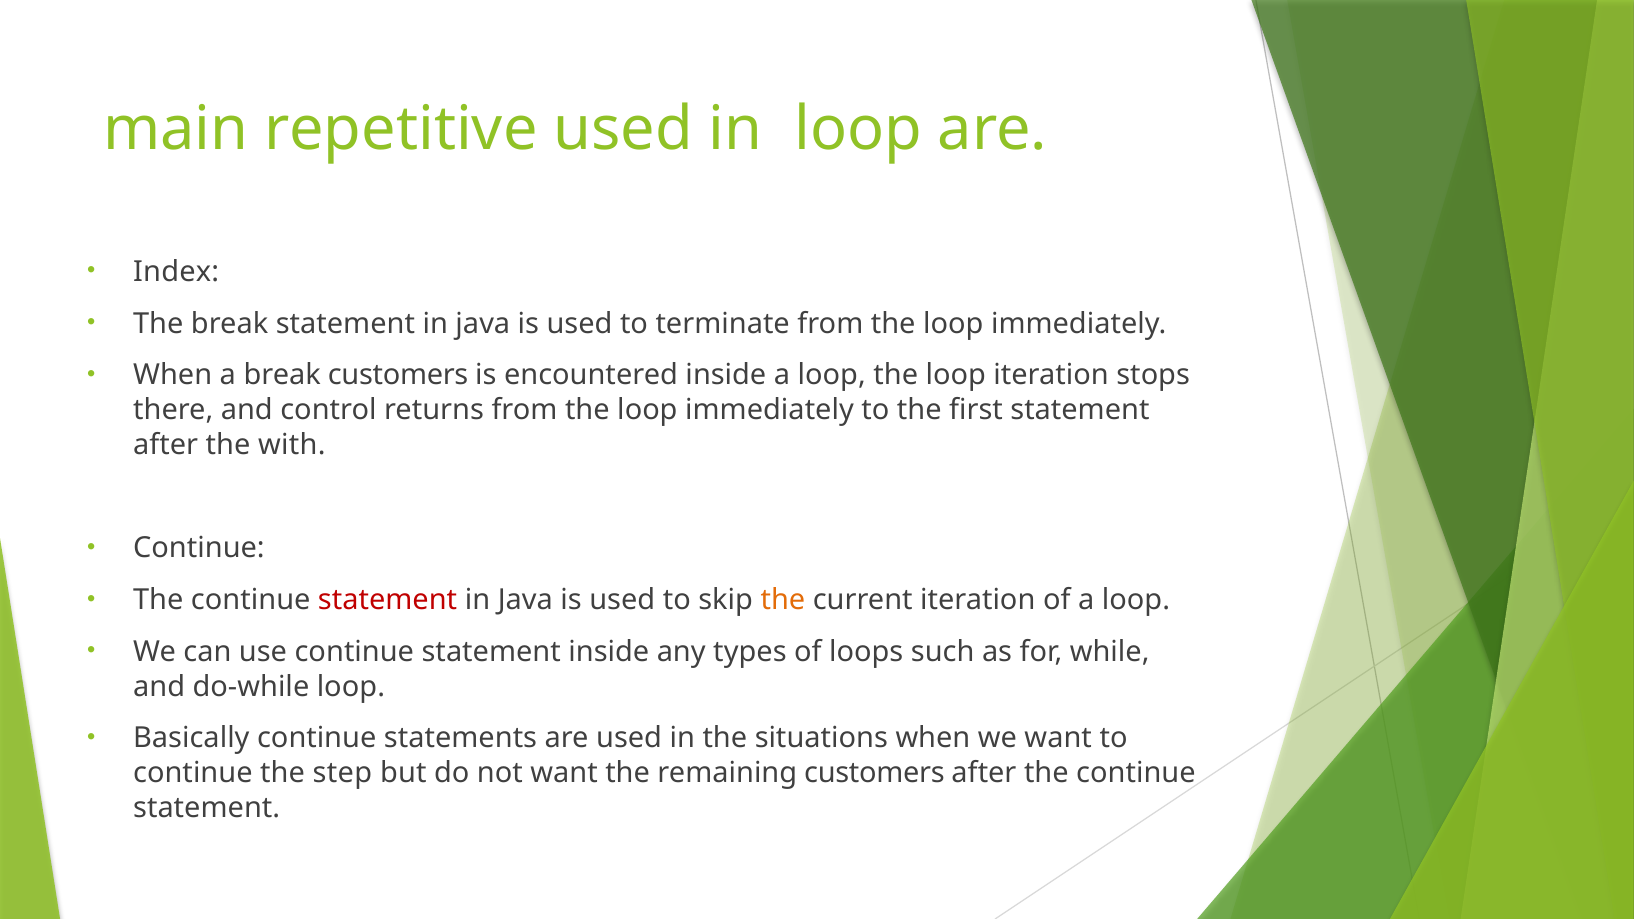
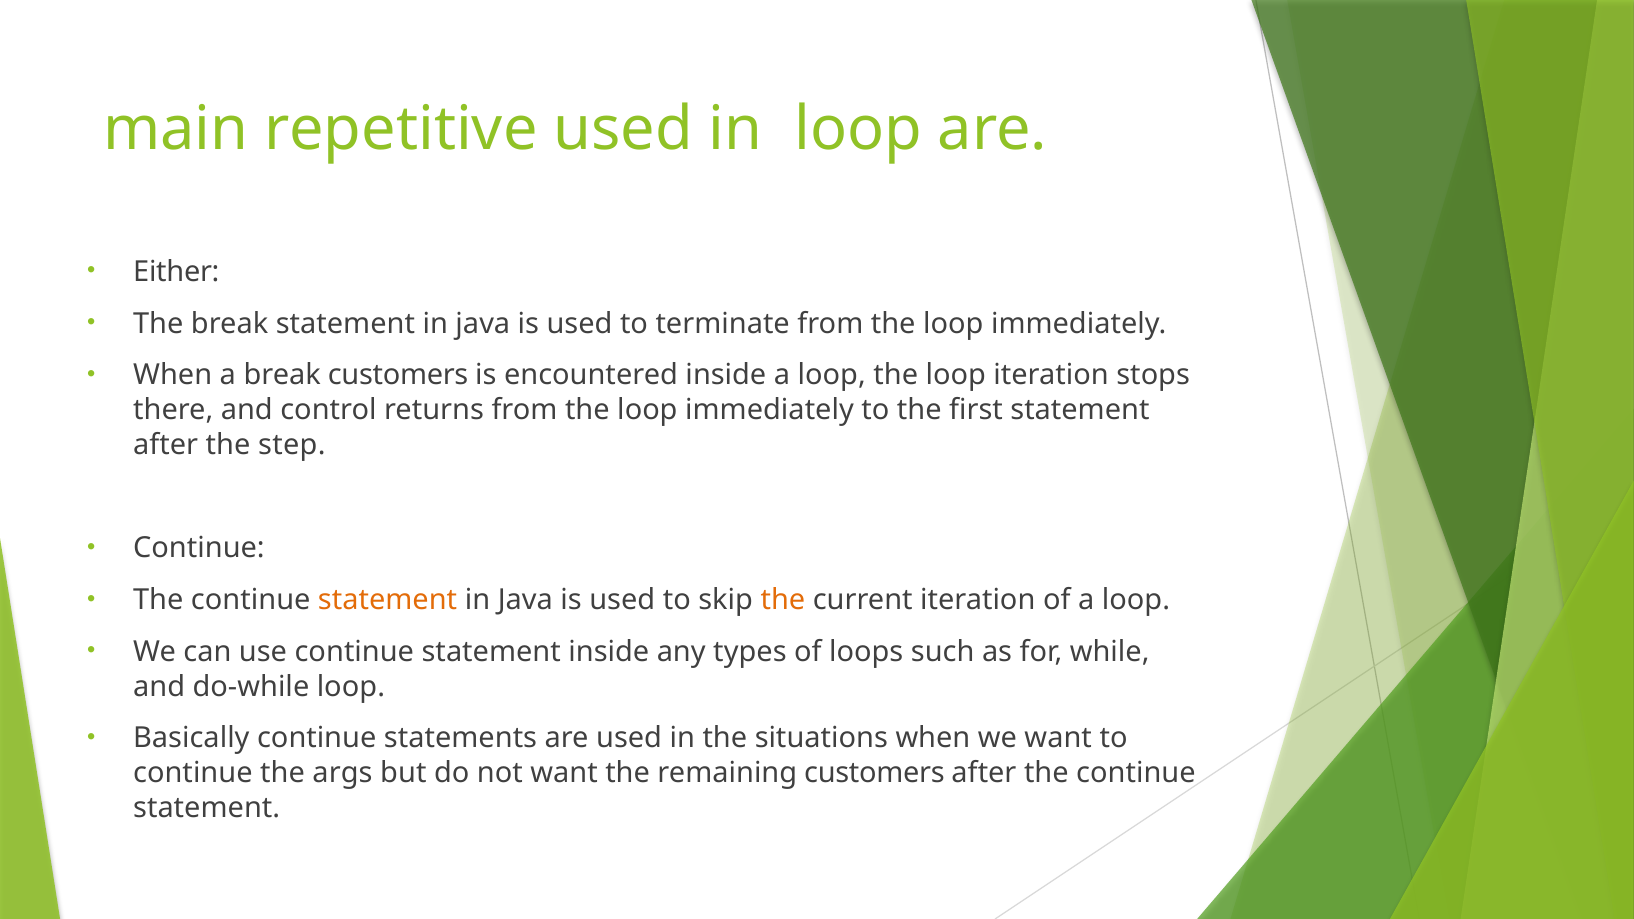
Index: Index -> Either (176, 272)
with: with -> step (292, 445)
statement colour: red -> orange (388, 600)
step: step -> args (342, 773)
